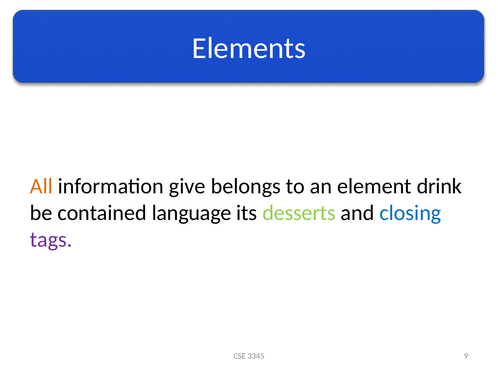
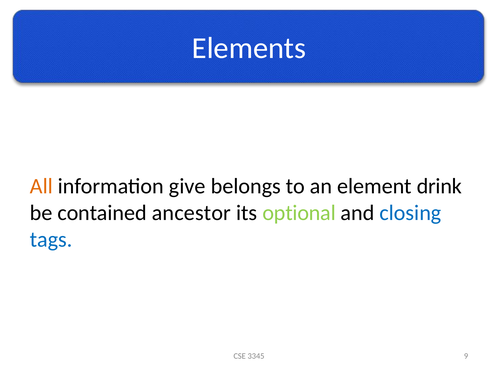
language: language -> ancestor (191, 213)
desserts: desserts -> optional (299, 213)
tags colour: purple -> blue (51, 240)
